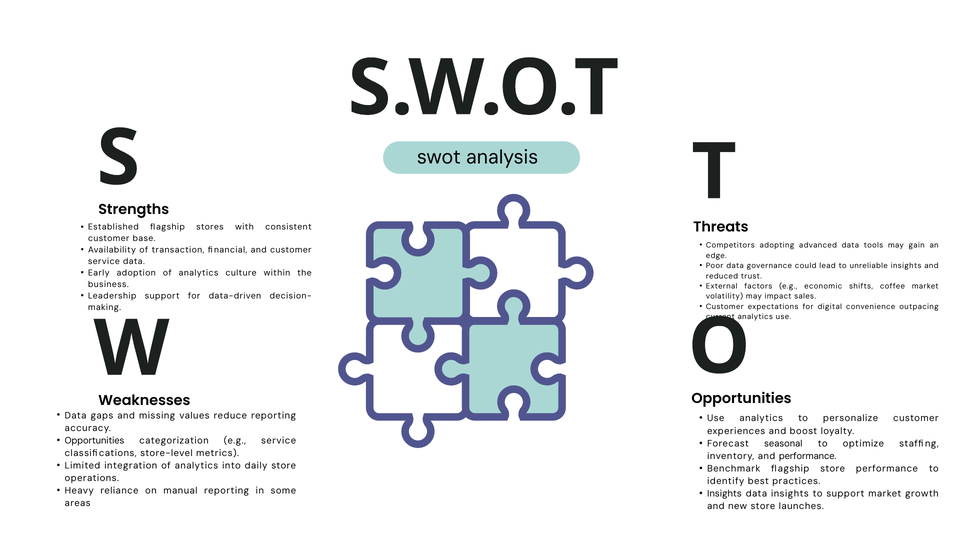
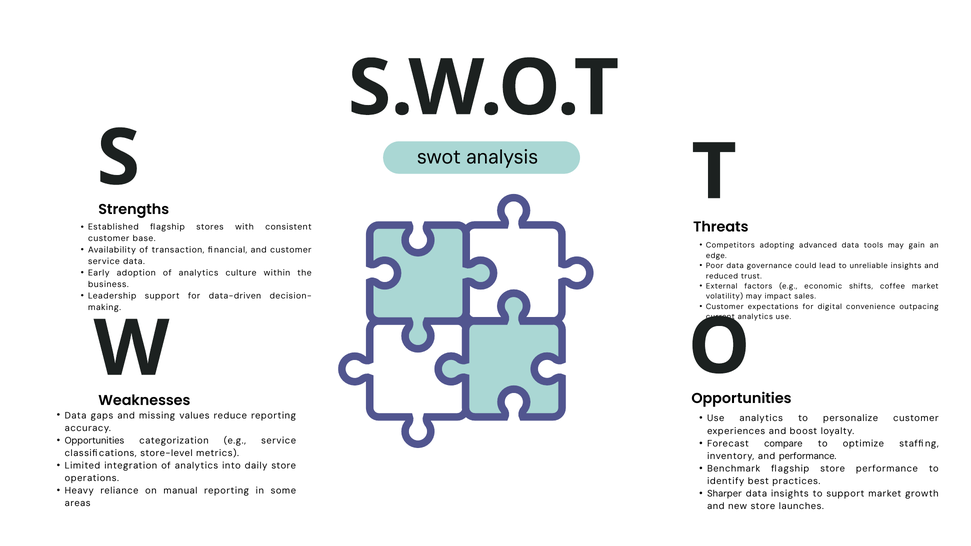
seasonal: seasonal -> compare (783, 444)
Insights: Insights -> Sharper (724, 494)
